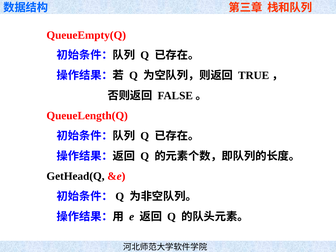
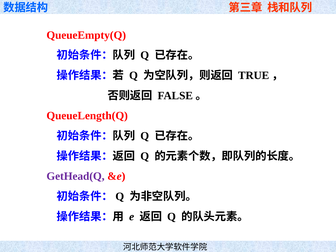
GetHead(Q colour: black -> purple (76, 176)
